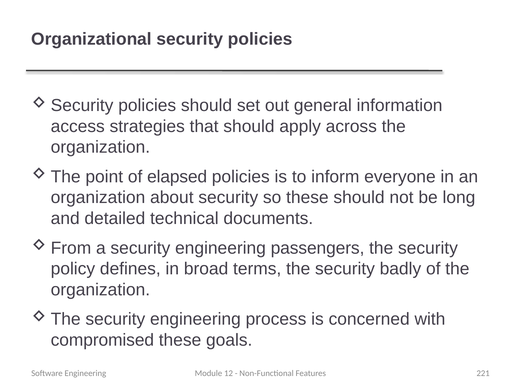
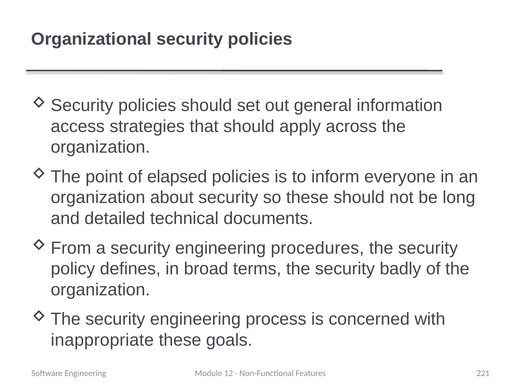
passengers: passengers -> procedures (317, 248)
compromised: compromised -> inappropriate (102, 340)
